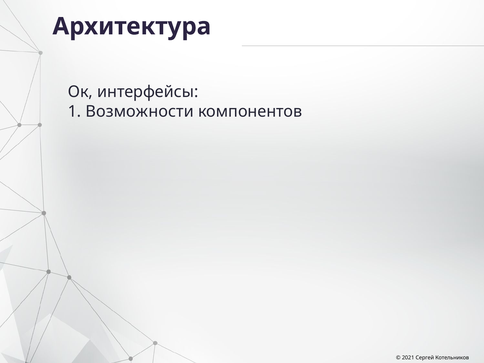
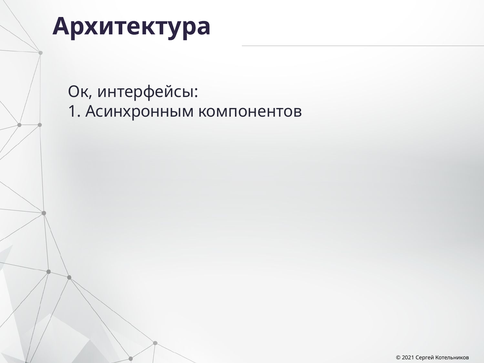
Возможности: Возможности -> Асинхронным (140, 111)
